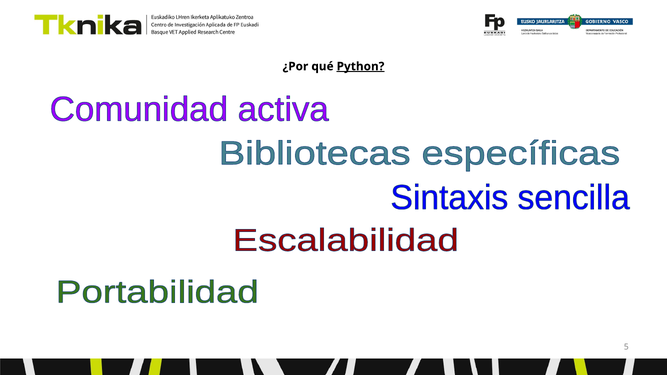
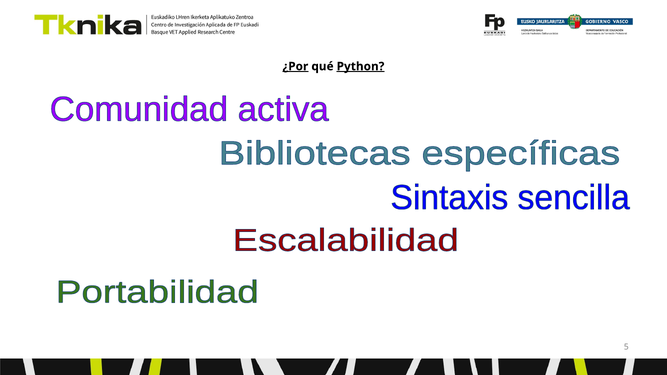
¿Por underline: none -> present (295, 66)
